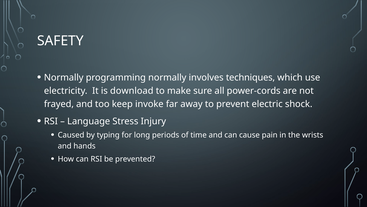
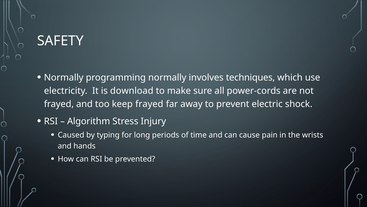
keep invoke: invoke -> frayed (149, 104)
Language: Language -> Algorithm (89, 121)
